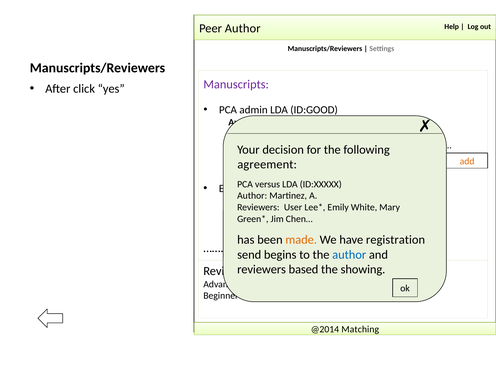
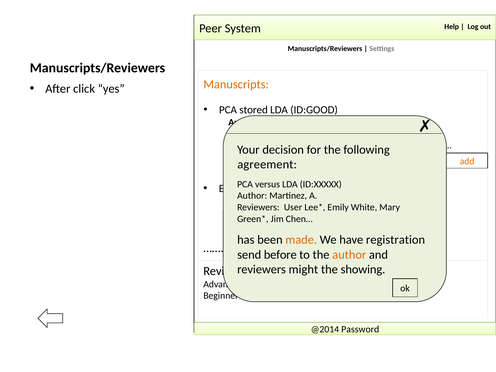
Peer Author: Author -> System (243, 28)
Manuscripts colour: purple -> orange (236, 84)
admin: admin -> stored (254, 110)
begins: begins -> before (280, 255)
author colour: blue -> orange (349, 255)
based: based -> might (303, 270)
Matching: Matching -> Password (360, 329)
